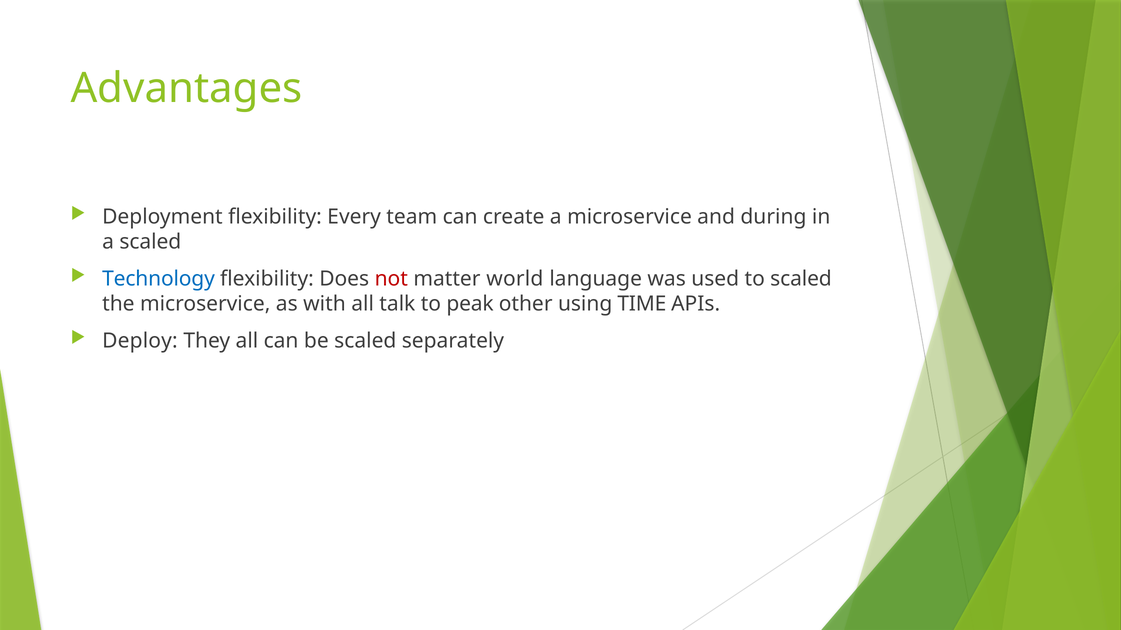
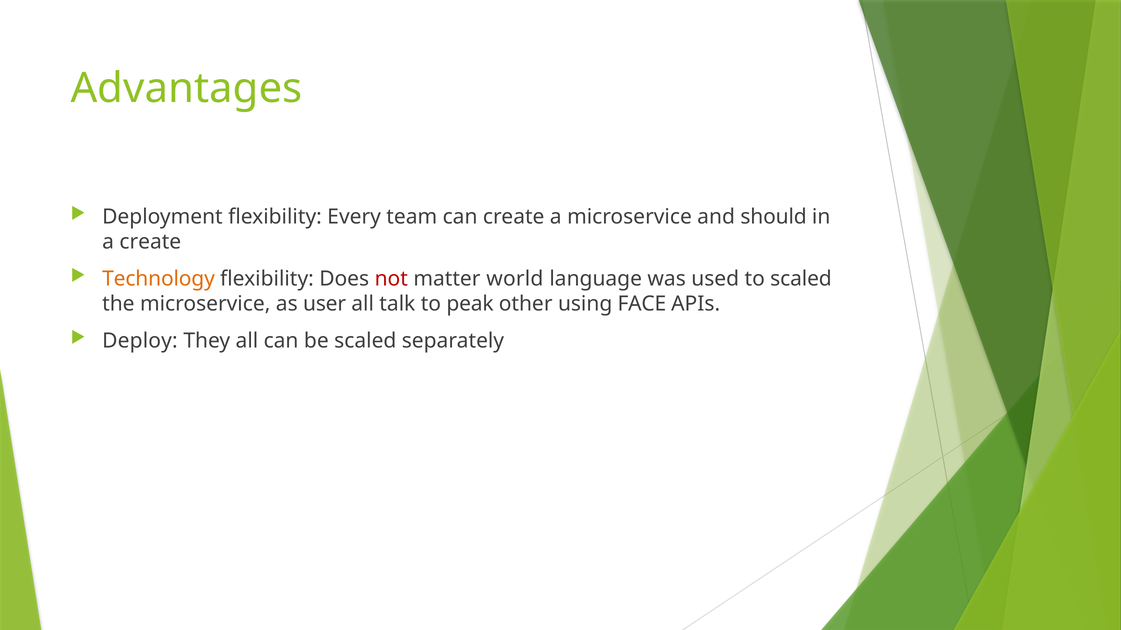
during: during -> should (774, 217)
a scaled: scaled -> create (150, 242)
Technology colour: blue -> orange (159, 279)
with: with -> user (325, 304)
TIME: TIME -> FACE (642, 304)
